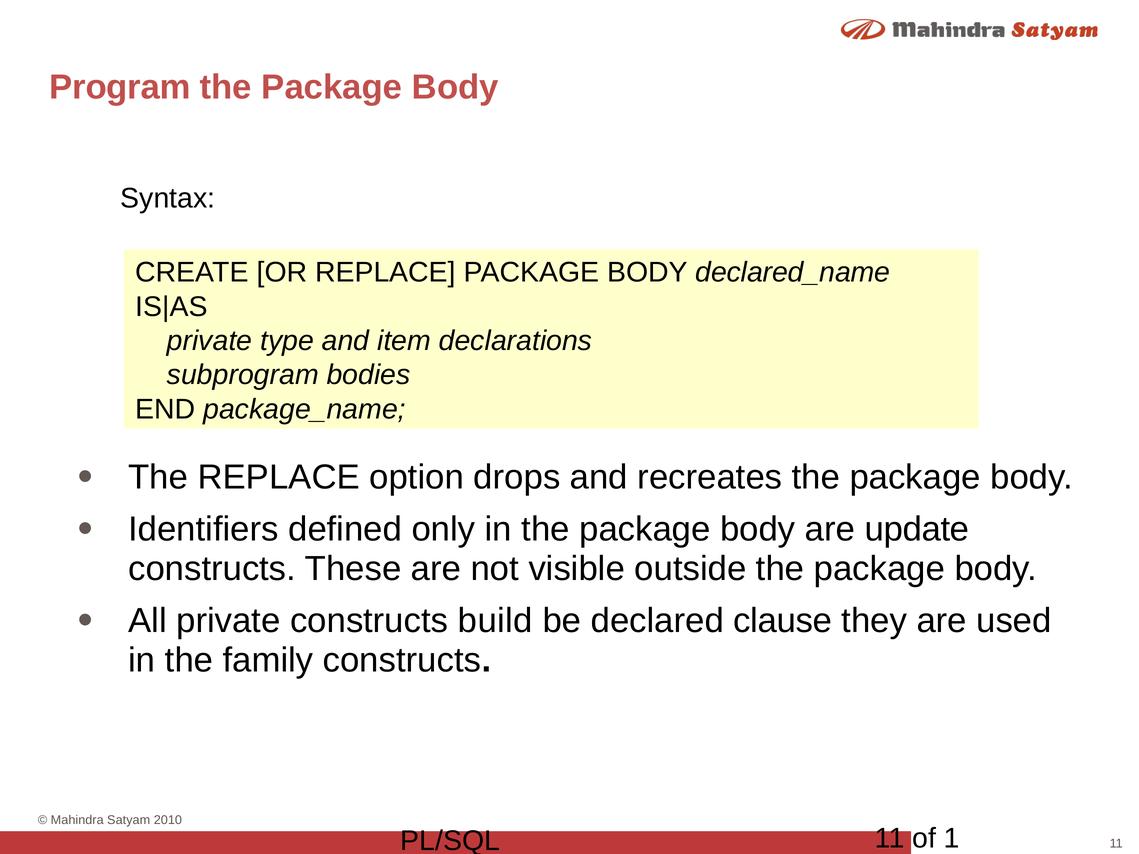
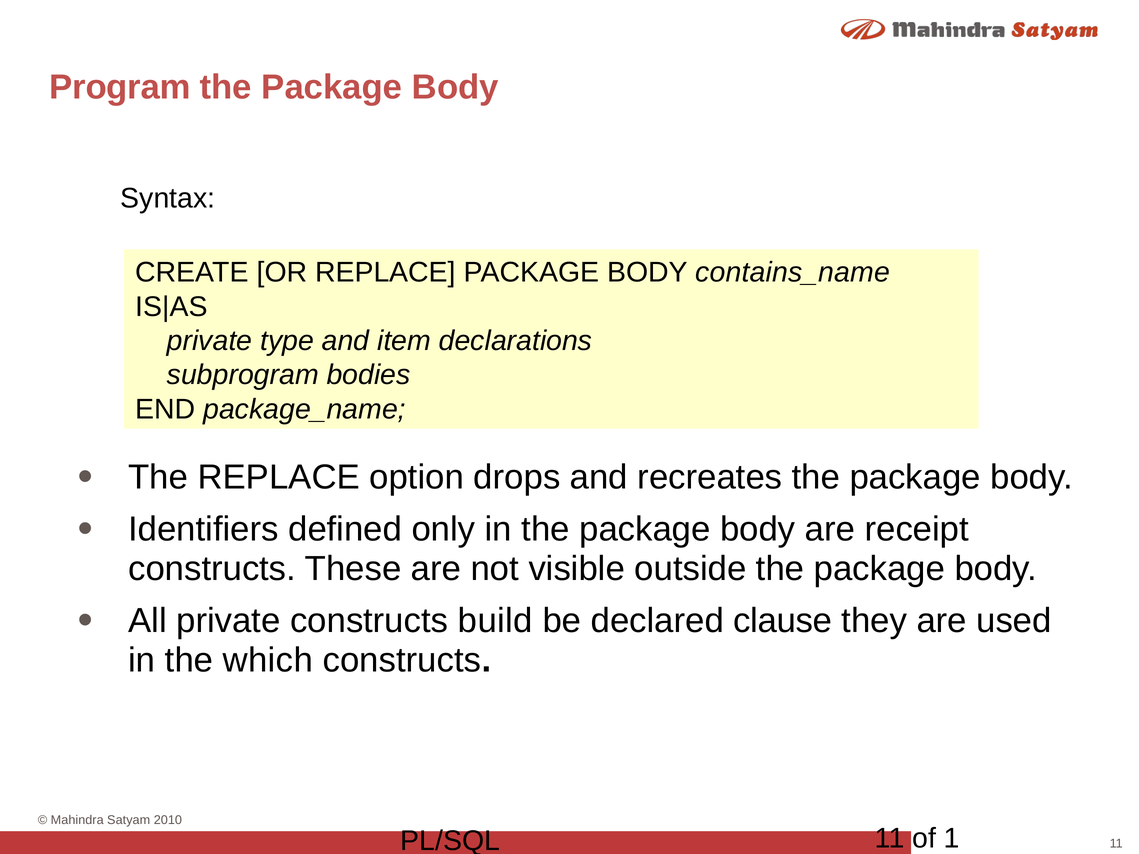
declared_name: declared_name -> contains_name (793, 273)
update: update -> receipt (917, 529)
family: family -> which (268, 660)
